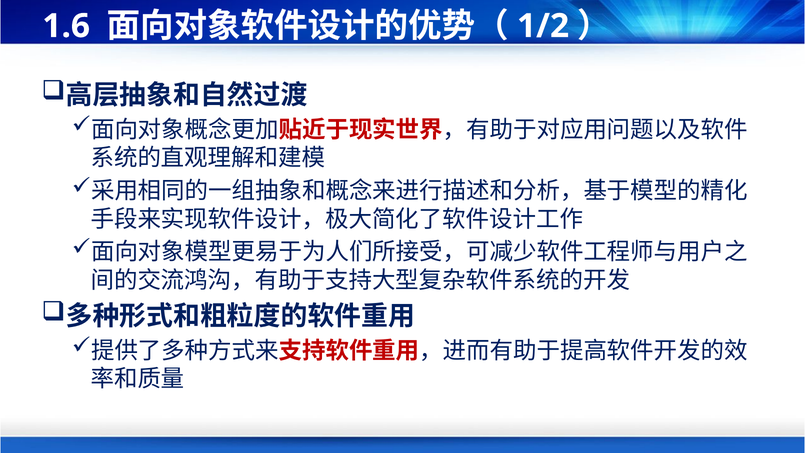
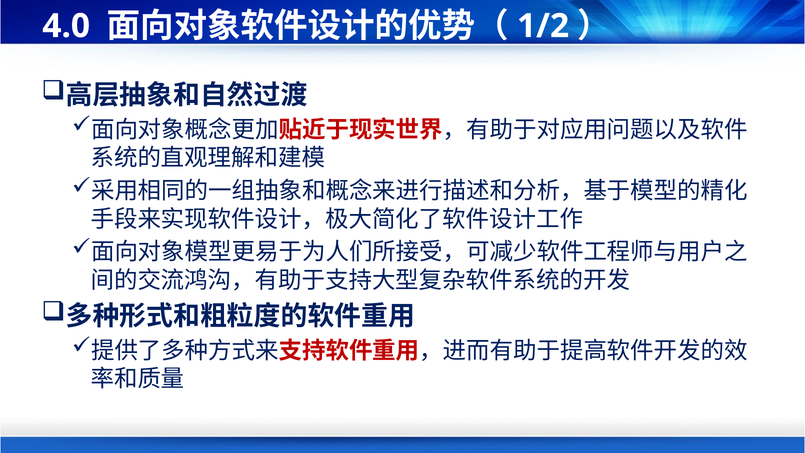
1.6: 1.6 -> 4.0 (66, 26)
